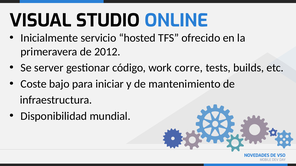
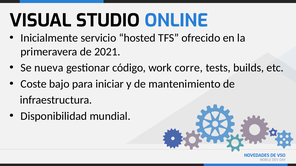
2012: 2012 -> 2021 (107, 52)
server: server -> nueva (49, 68)
